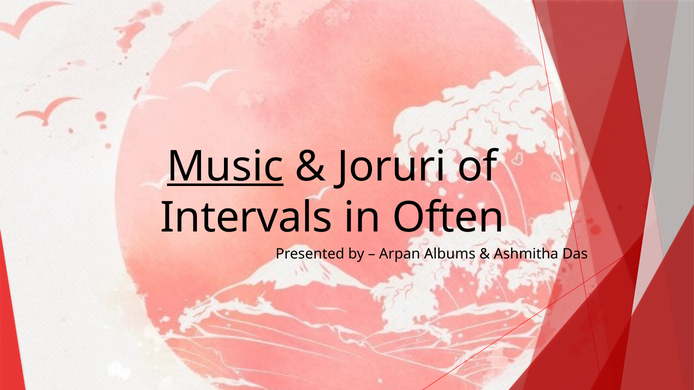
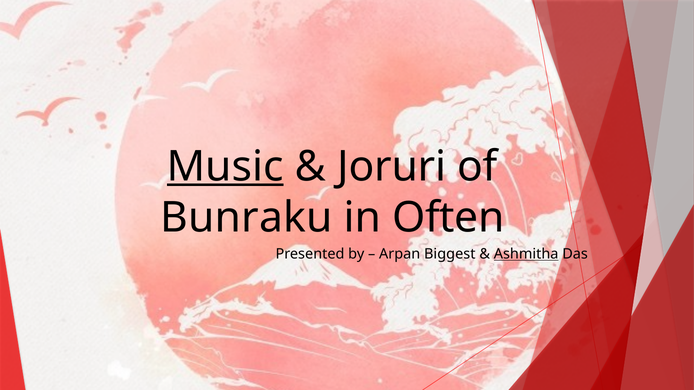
Intervals: Intervals -> Bunraku (246, 218)
Albums: Albums -> Biggest (450, 254)
Ashmitha underline: none -> present (526, 254)
